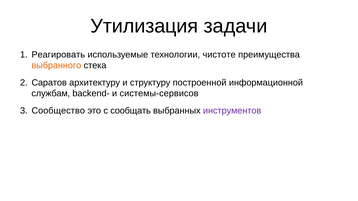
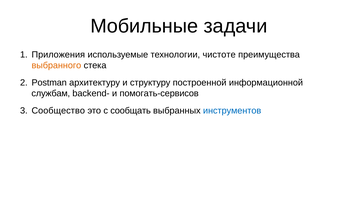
Утилизация: Утилизация -> Мобильные (144, 26)
Реагировать: Реагировать -> Приложения (58, 55)
Саратов: Саратов -> Postman (49, 83)
системы-сервисов: системы-сервисов -> помогать-сервисов (159, 94)
инструментов colour: purple -> blue (232, 111)
